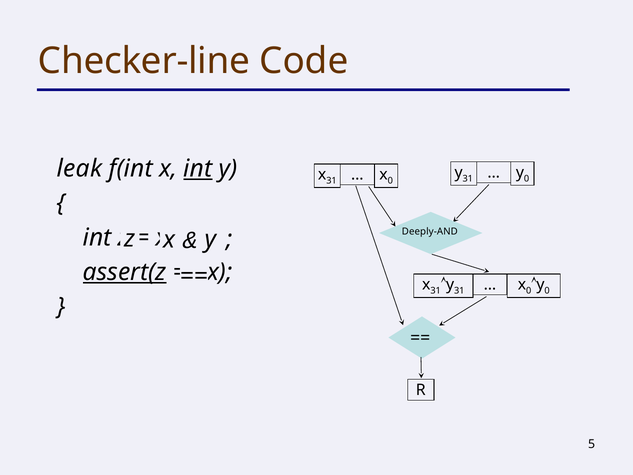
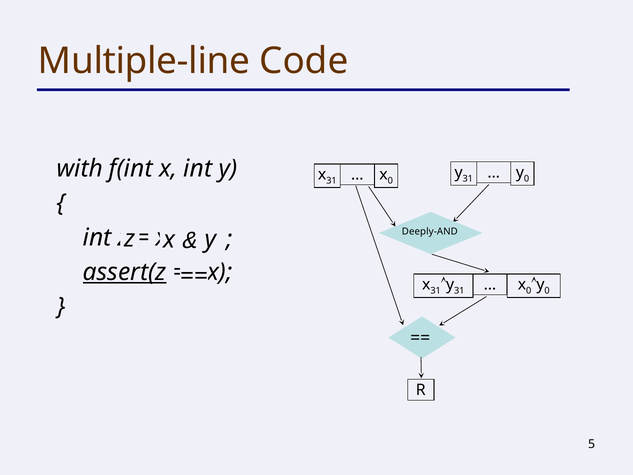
Checker-line: Checker-line -> Multiple-line (144, 61)
leak: leak -> with (80, 168)
int underline: present -> none (198, 168)
